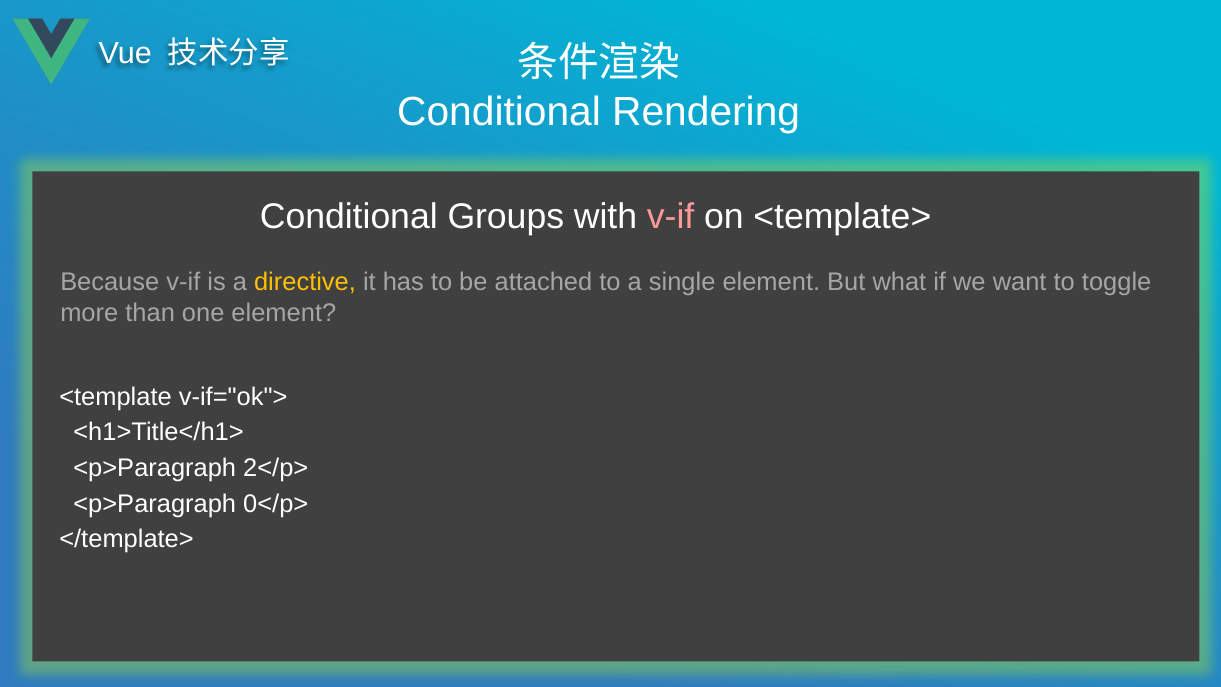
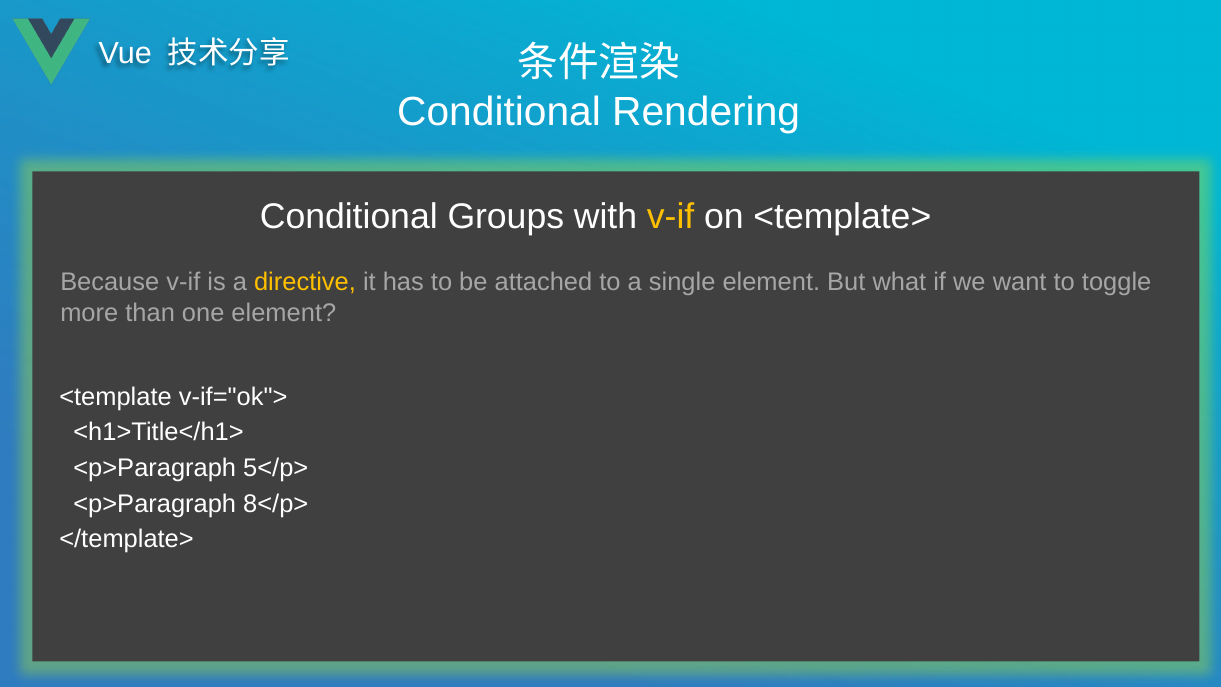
v-if colour: pink -> yellow (671, 216)
2</p>: 2</p> -> 5</p> (276, 468)
0</p>: 0</p> -> 8</p> (276, 504)
